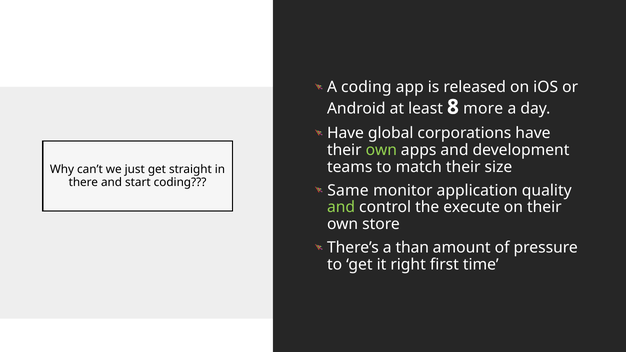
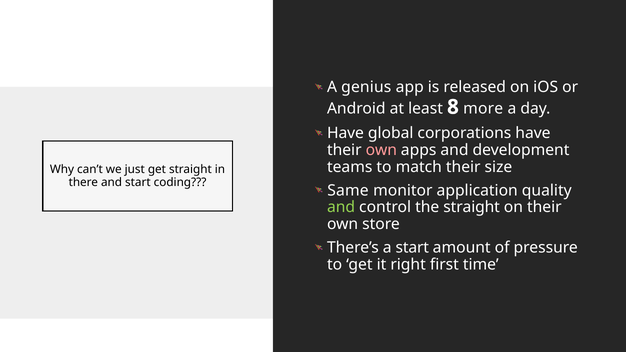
A coding: coding -> genius (366, 87)
own colour: light green -> pink (381, 150)
the execute: execute -> straight (472, 207)
a than: than -> start (412, 248)
